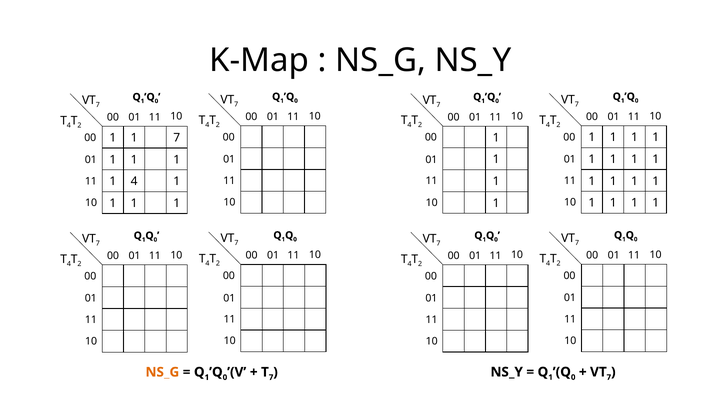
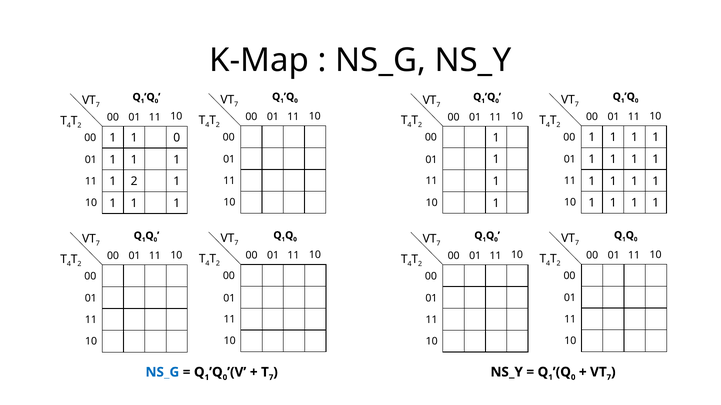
1 7: 7 -> 0 (177, 138)
1 4: 4 -> 2 (134, 182)
NS_G colour: orange -> blue (162, 373)
